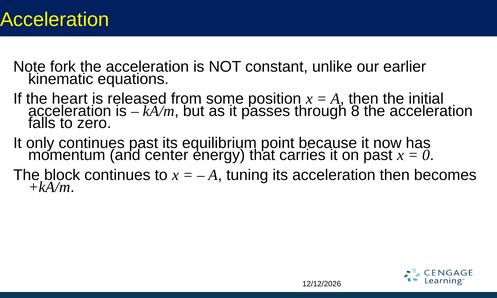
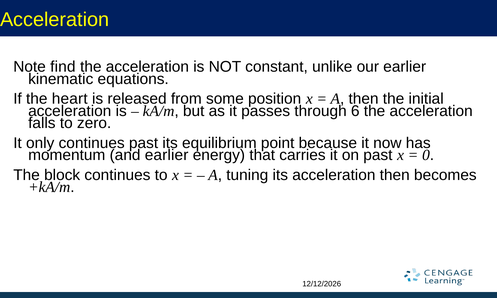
fork: fork -> find (63, 67)
8: 8 -> 6 (355, 111)
and center: center -> earlier (167, 155)
